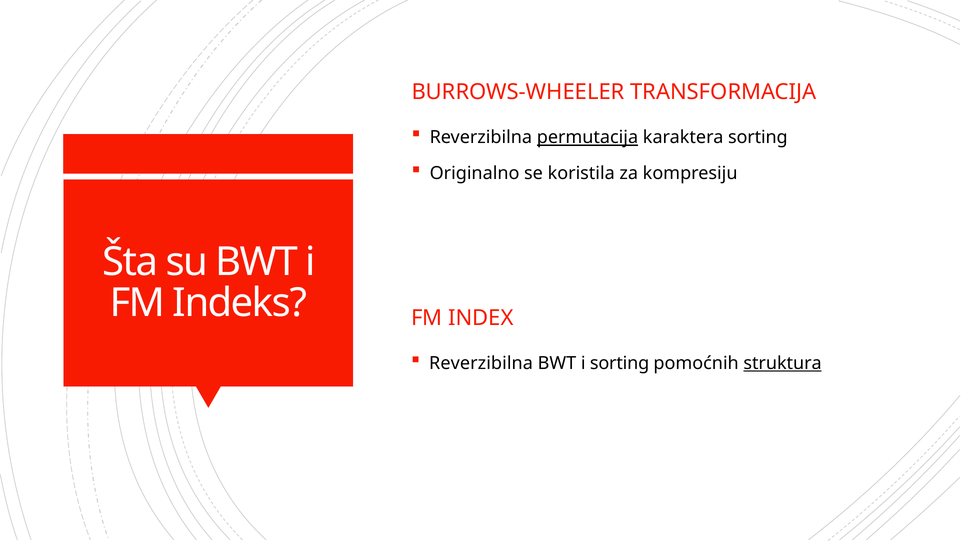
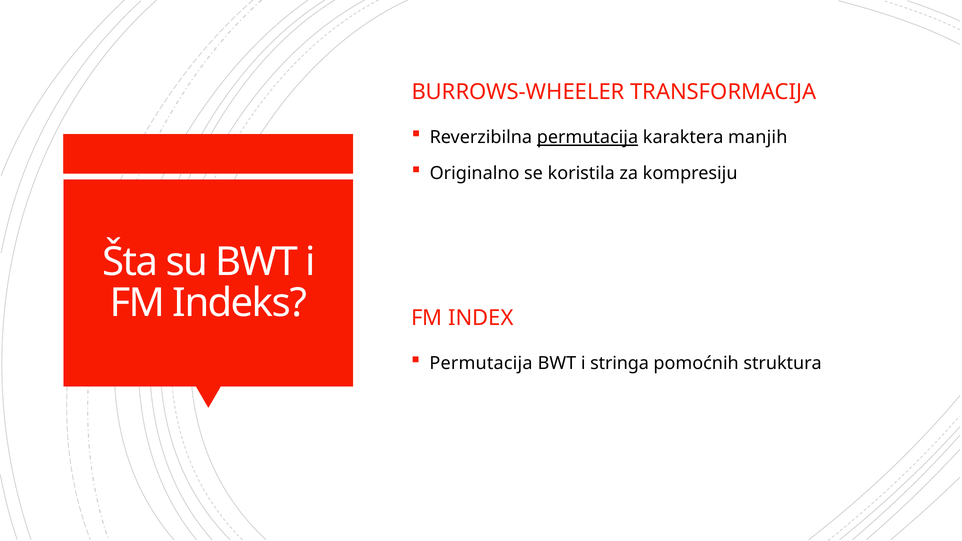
karaktera sorting: sorting -> manjih (758, 137)
Reverzibilna: Reverzibilna -> Permutacija (481, 363)
i sorting: sorting -> stringa (620, 363)
struktura underline: present -> none (783, 363)
